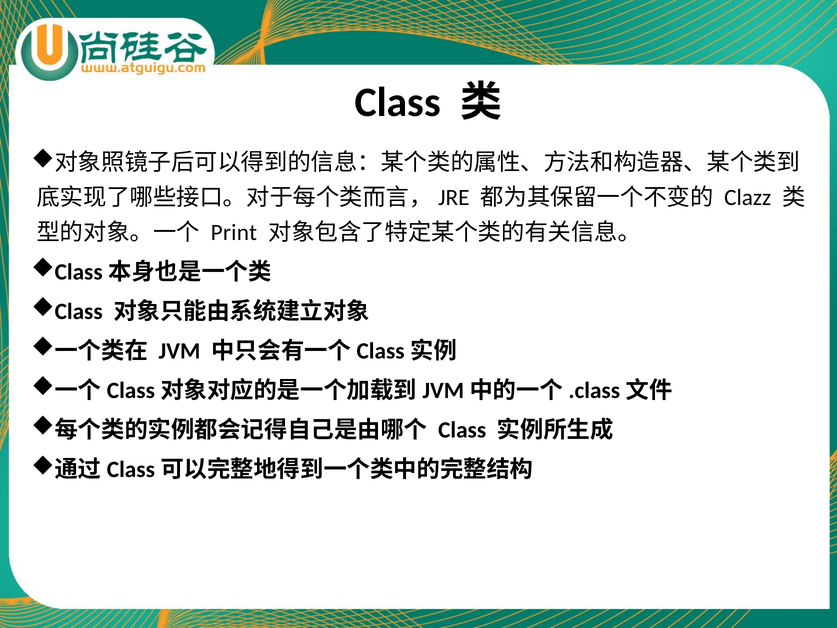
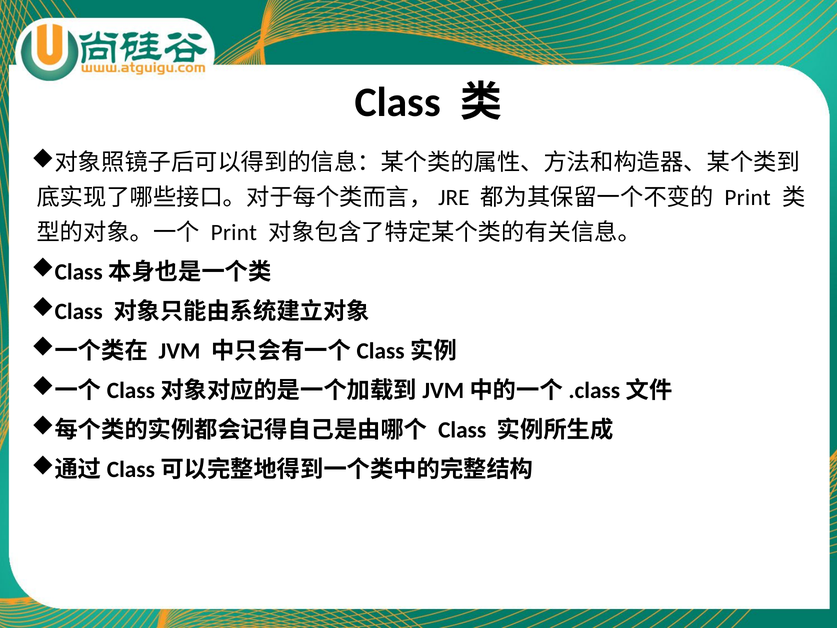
Clazz: Clazz -> Print (748, 197)
